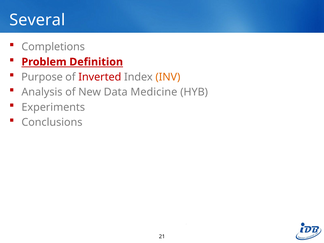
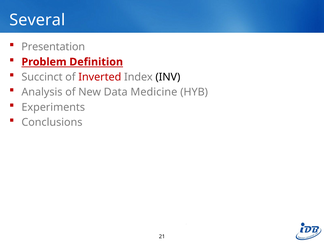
Completions: Completions -> Presentation (53, 47)
Purpose: Purpose -> Succinct (42, 77)
INV colour: orange -> black (168, 77)
